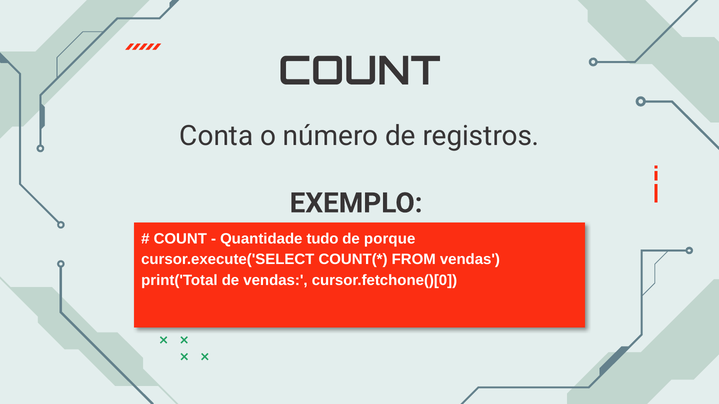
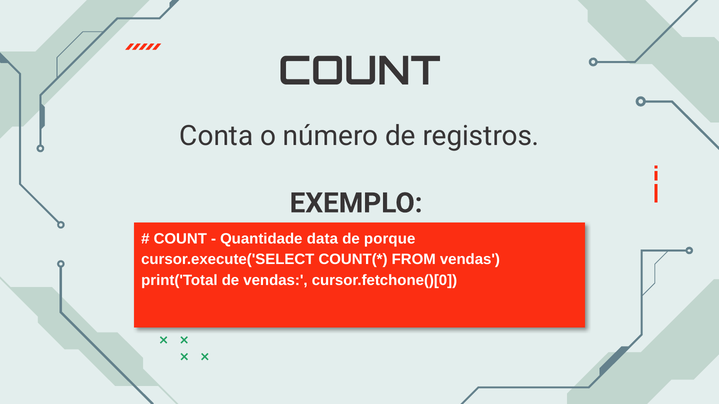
tudo: tudo -> data (322, 239)
